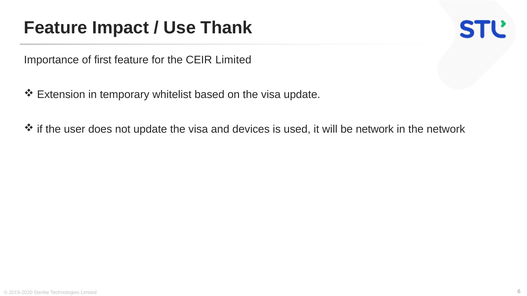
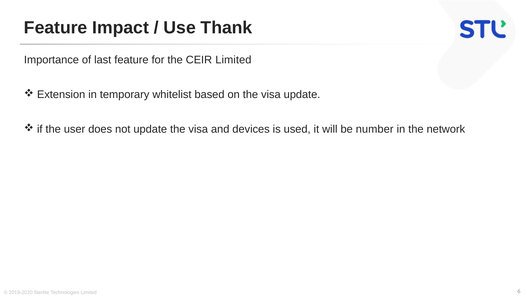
first: first -> last (103, 60)
be network: network -> number (375, 130)
